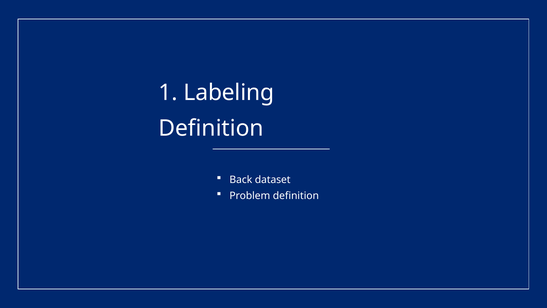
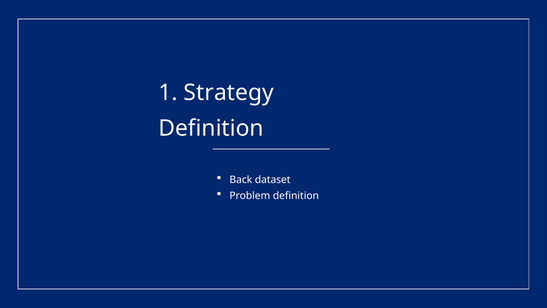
Labeling: Labeling -> Strategy (229, 92)
